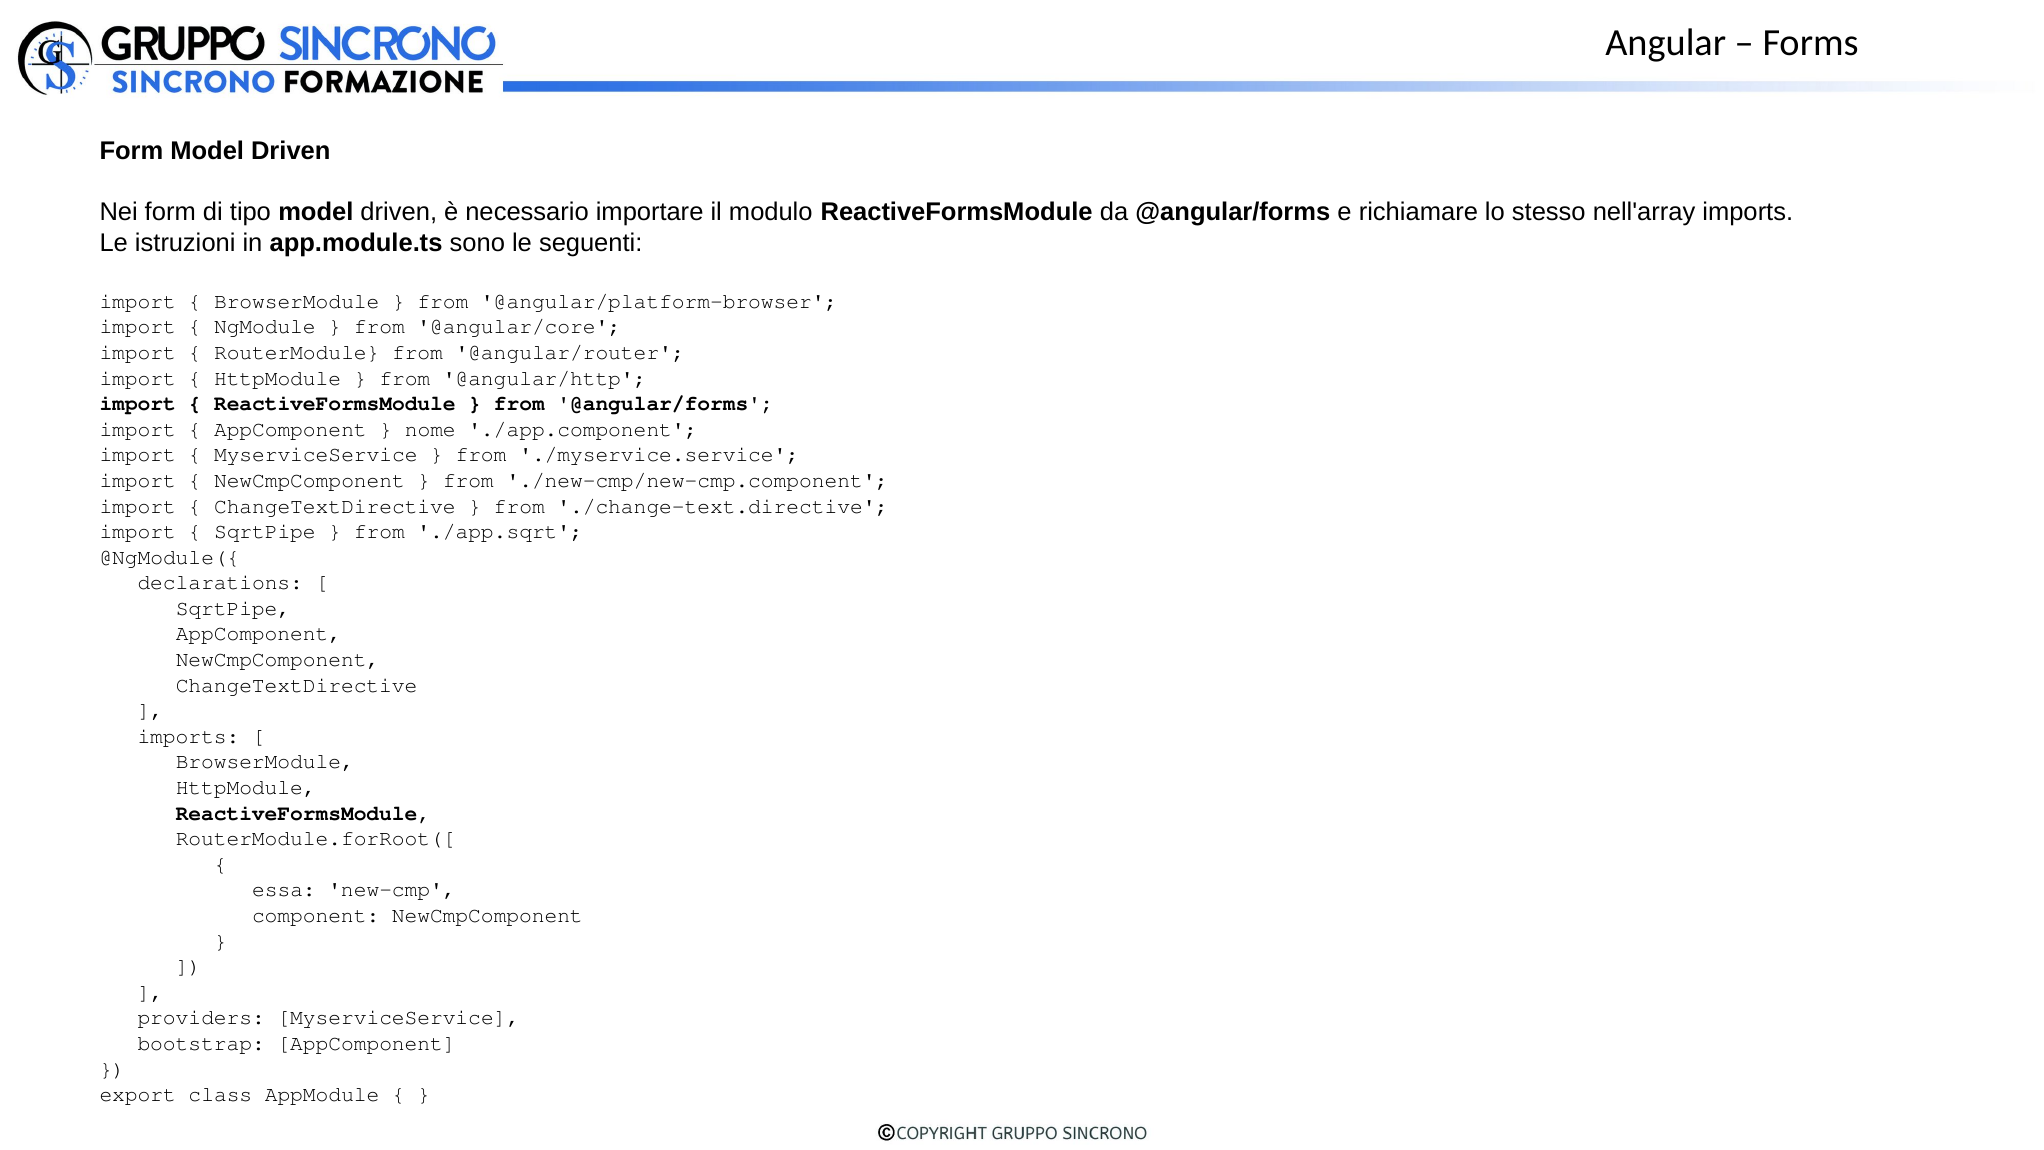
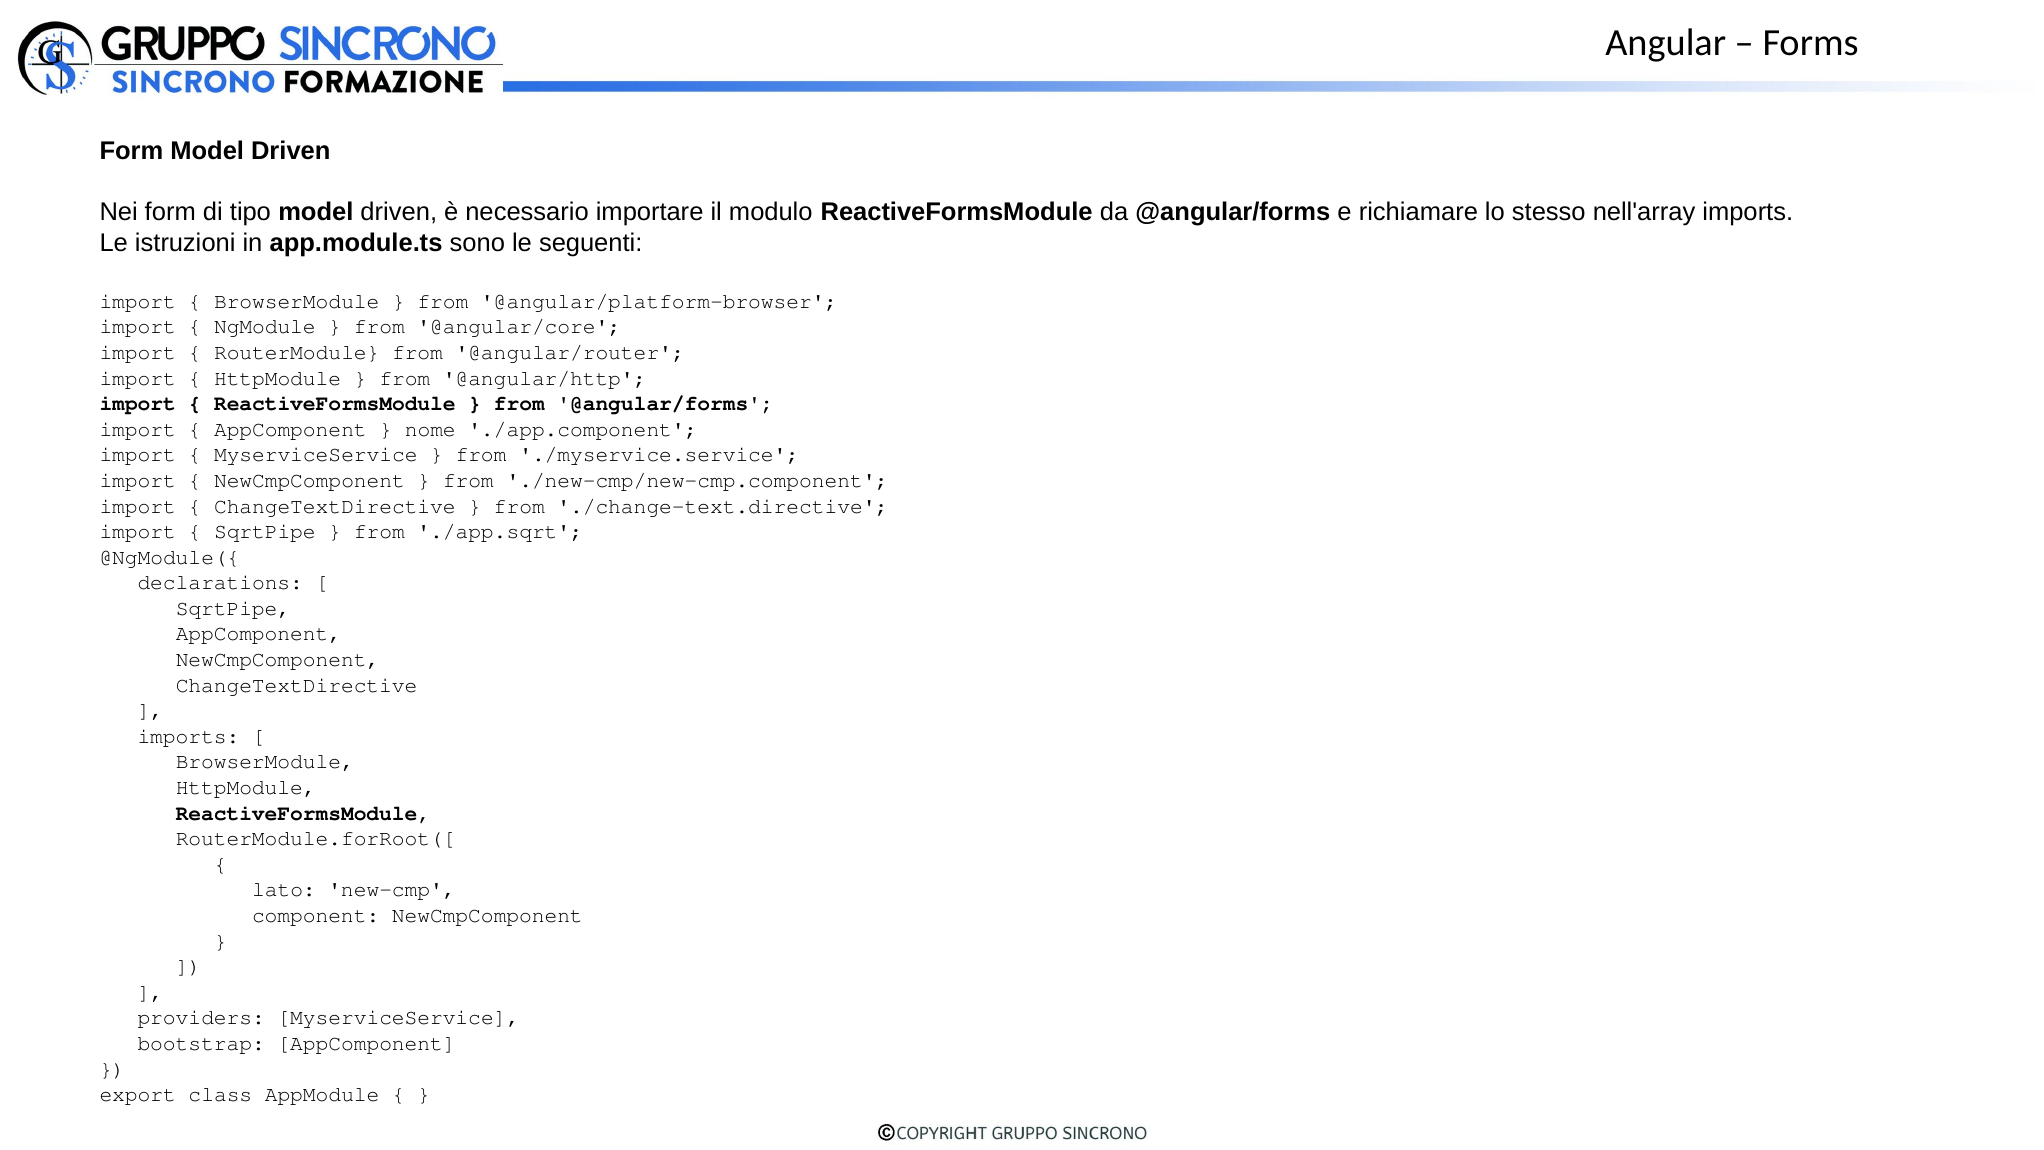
essa: essa -> lato (284, 890)
